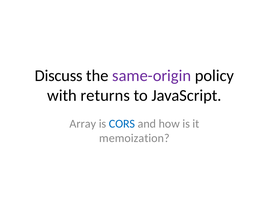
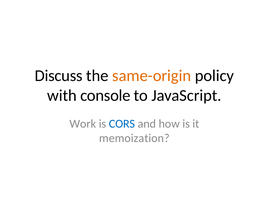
same-origin colour: purple -> orange (152, 76)
returns: returns -> console (105, 95)
Array: Array -> Work (83, 124)
